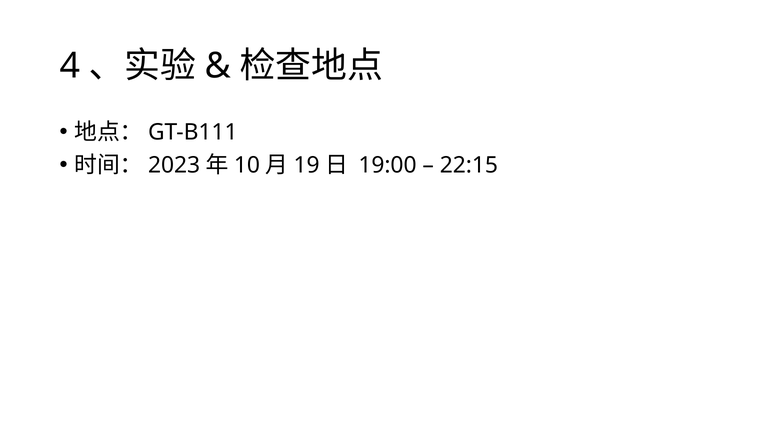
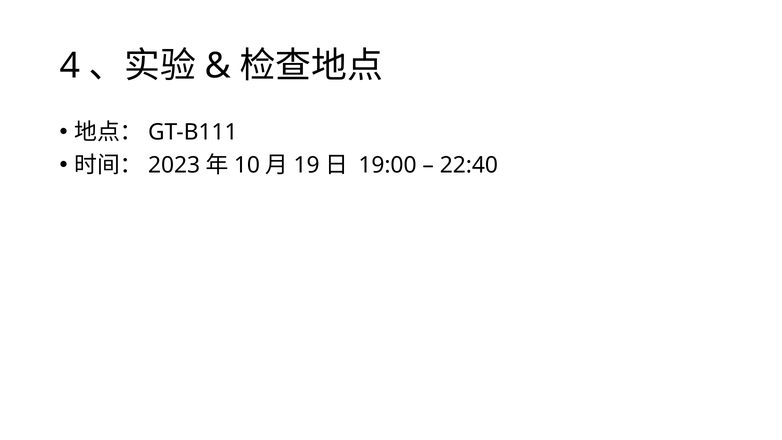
22:15: 22:15 -> 22:40 (469, 165)
